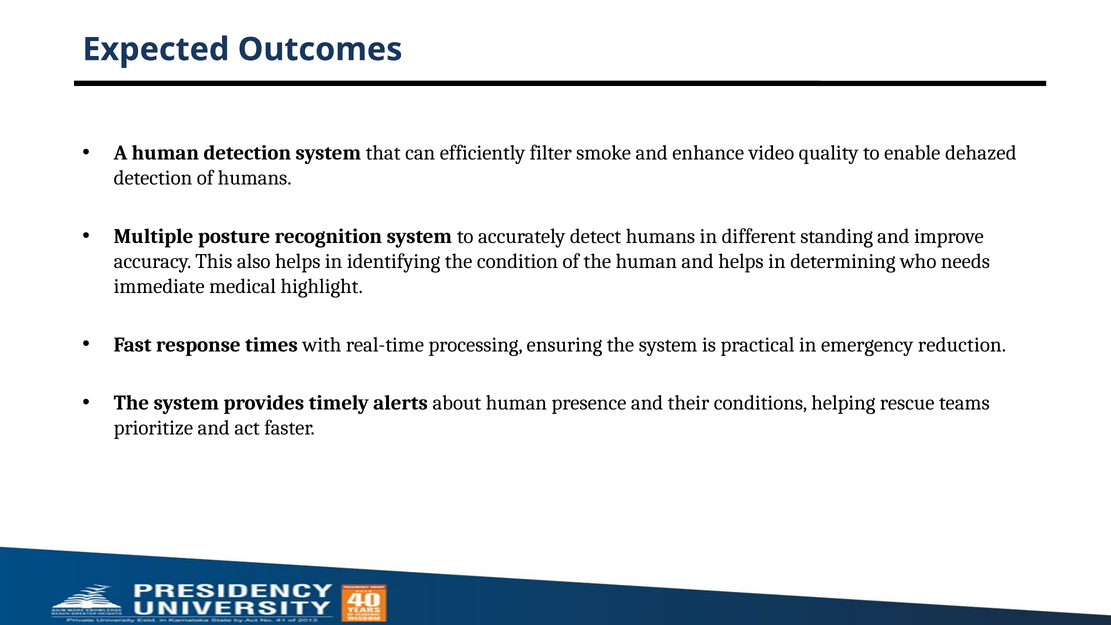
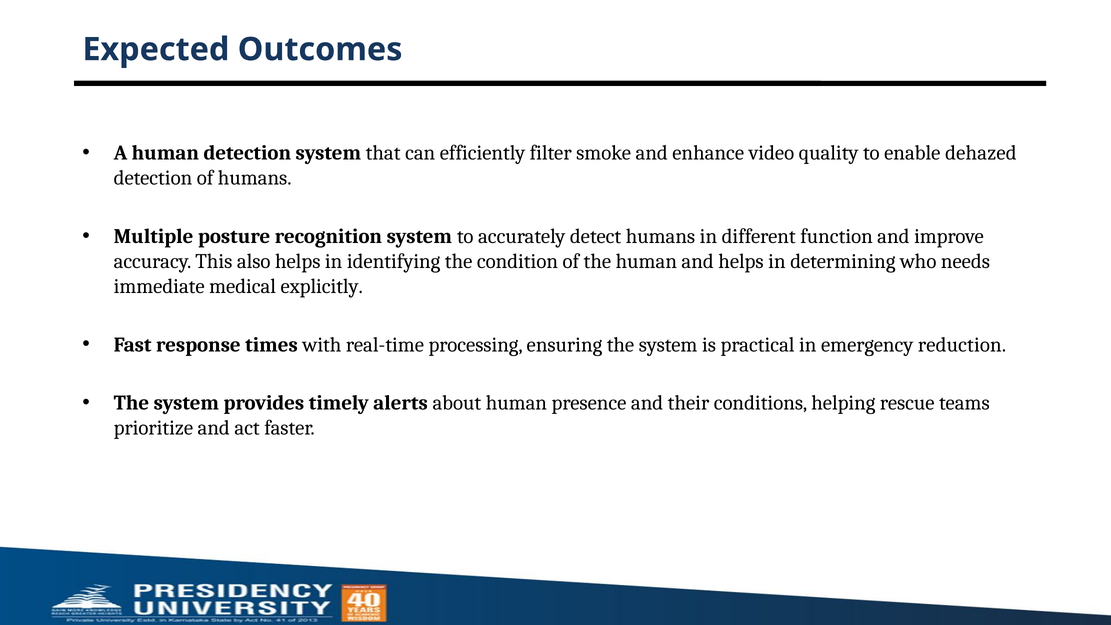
standing: standing -> function (837, 236)
highlight: highlight -> explicitly (322, 286)
